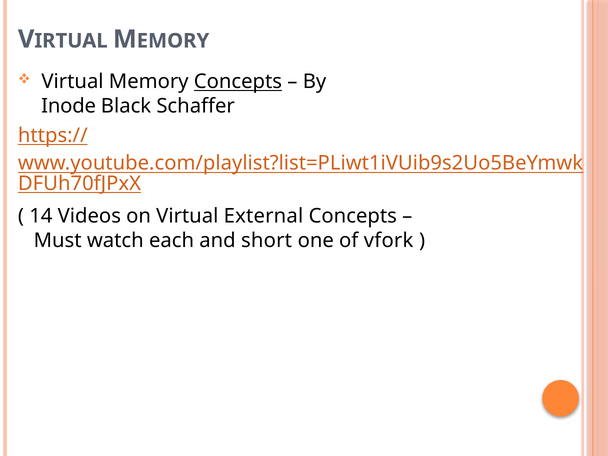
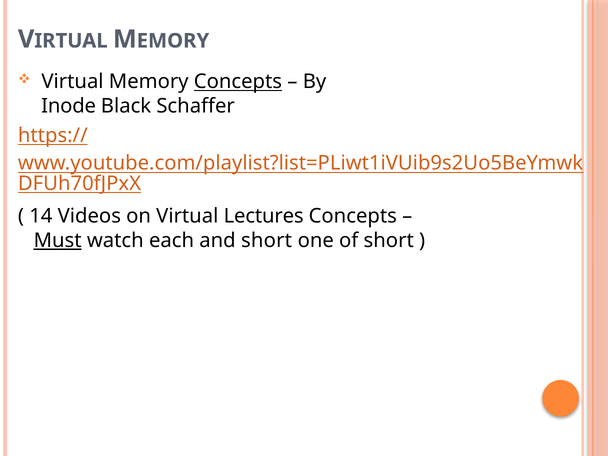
External: External -> Lectures (264, 216)
Must underline: none -> present (58, 241)
of vfork: vfork -> short (389, 241)
